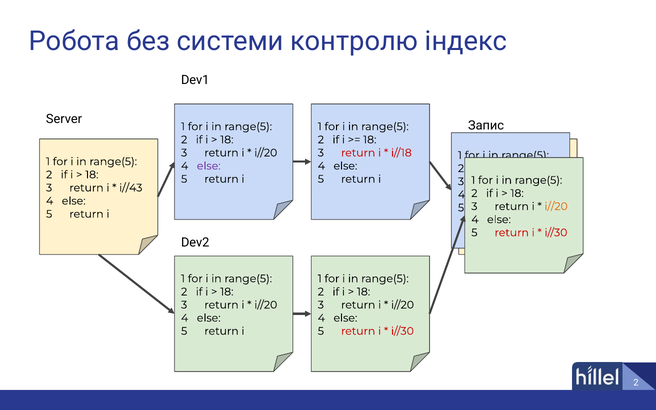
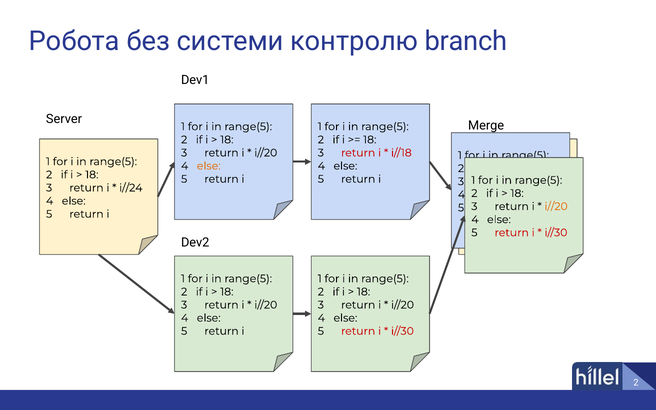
індекс: індекс -> branch (466, 41)
Запис: Запис -> Merge (486, 125)
else colour: purple -> orange (209, 166)
i//43: i//43 -> i//24 (131, 188)
